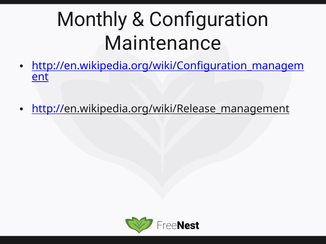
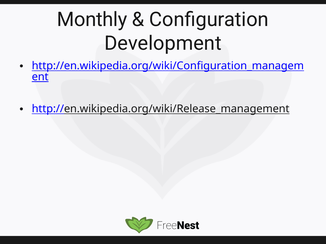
Maintenance: Maintenance -> Development (163, 44)
